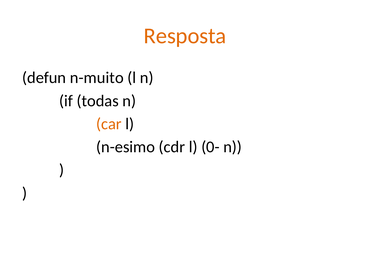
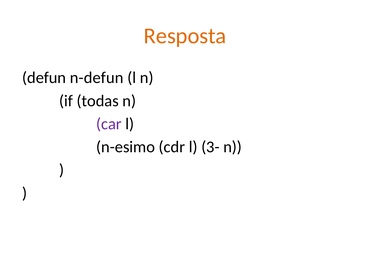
n-muito: n-muito -> n-defun (97, 78)
car colour: orange -> purple (109, 124)
0-: 0- -> 3- (210, 147)
